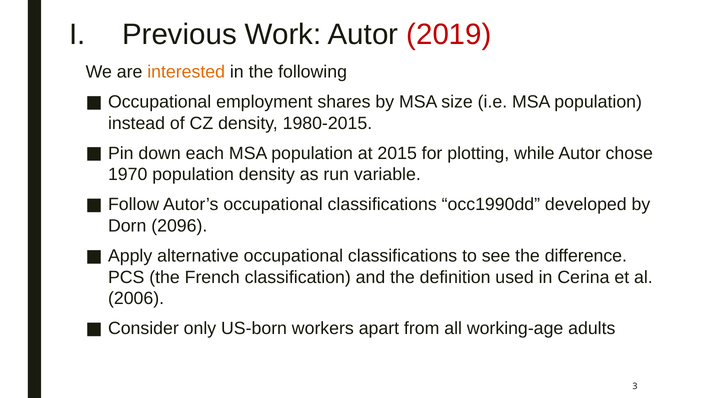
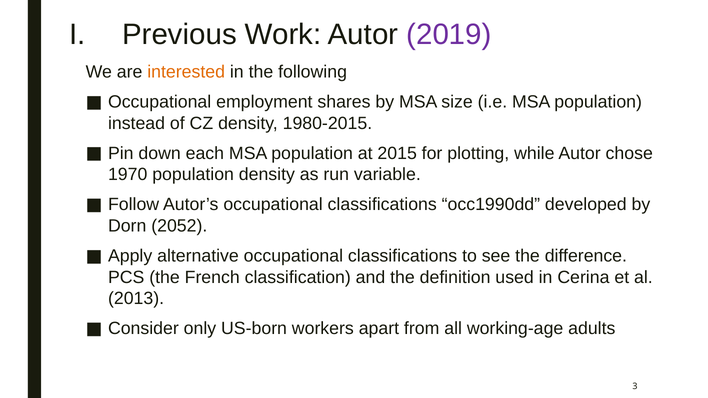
2019 colour: red -> purple (449, 35)
2096: 2096 -> 2052 (179, 226)
2006: 2006 -> 2013 (136, 299)
